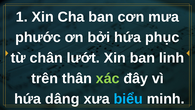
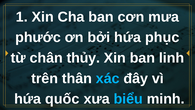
lướt: lướt -> thủy (83, 58)
xác colour: light green -> light blue (108, 78)
dâng: dâng -> quốc (62, 99)
